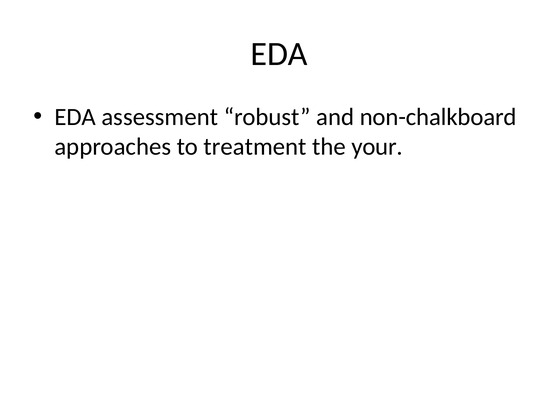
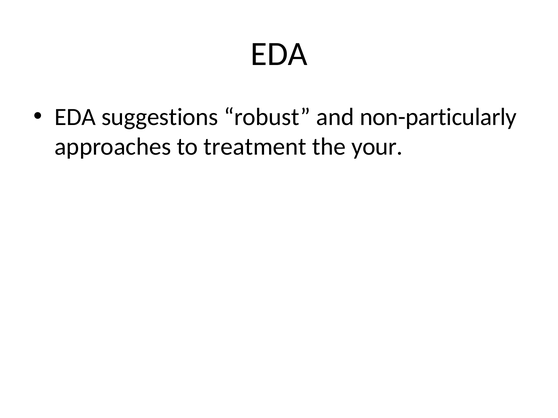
assessment: assessment -> suggestions (160, 117)
non-chalkboard: non-chalkboard -> non-particularly (438, 117)
